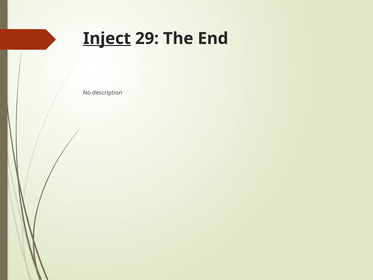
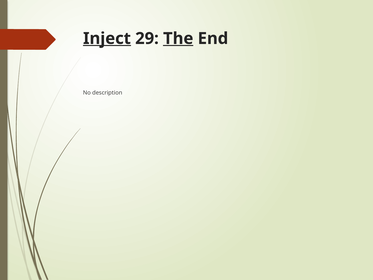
The underline: none -> present (178, 38)
